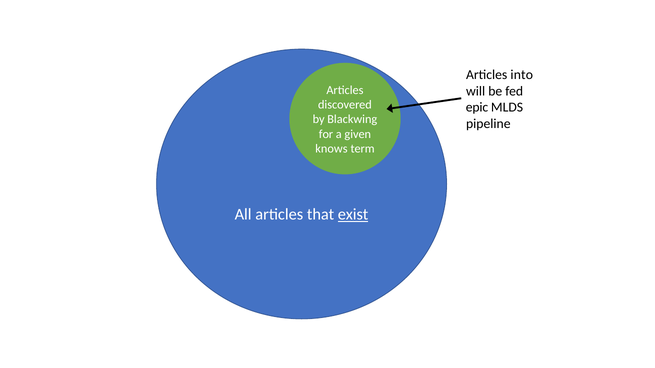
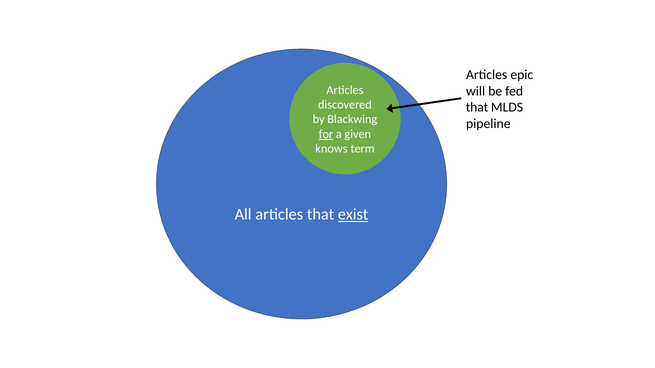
into: into -> epic (522, 75)
epic: epic -> that (477, 108)
for underline: none -> present (326, 134)
